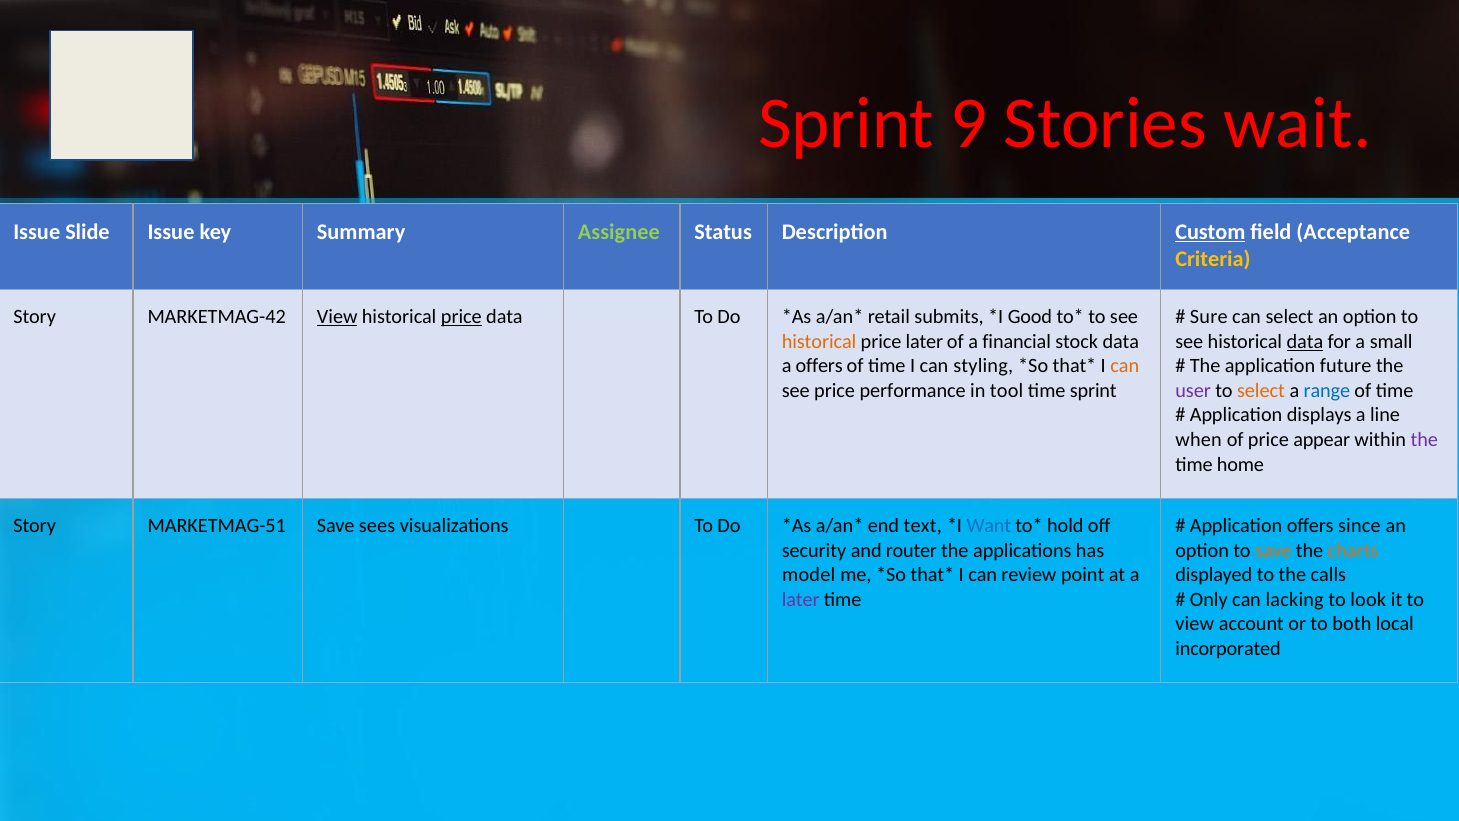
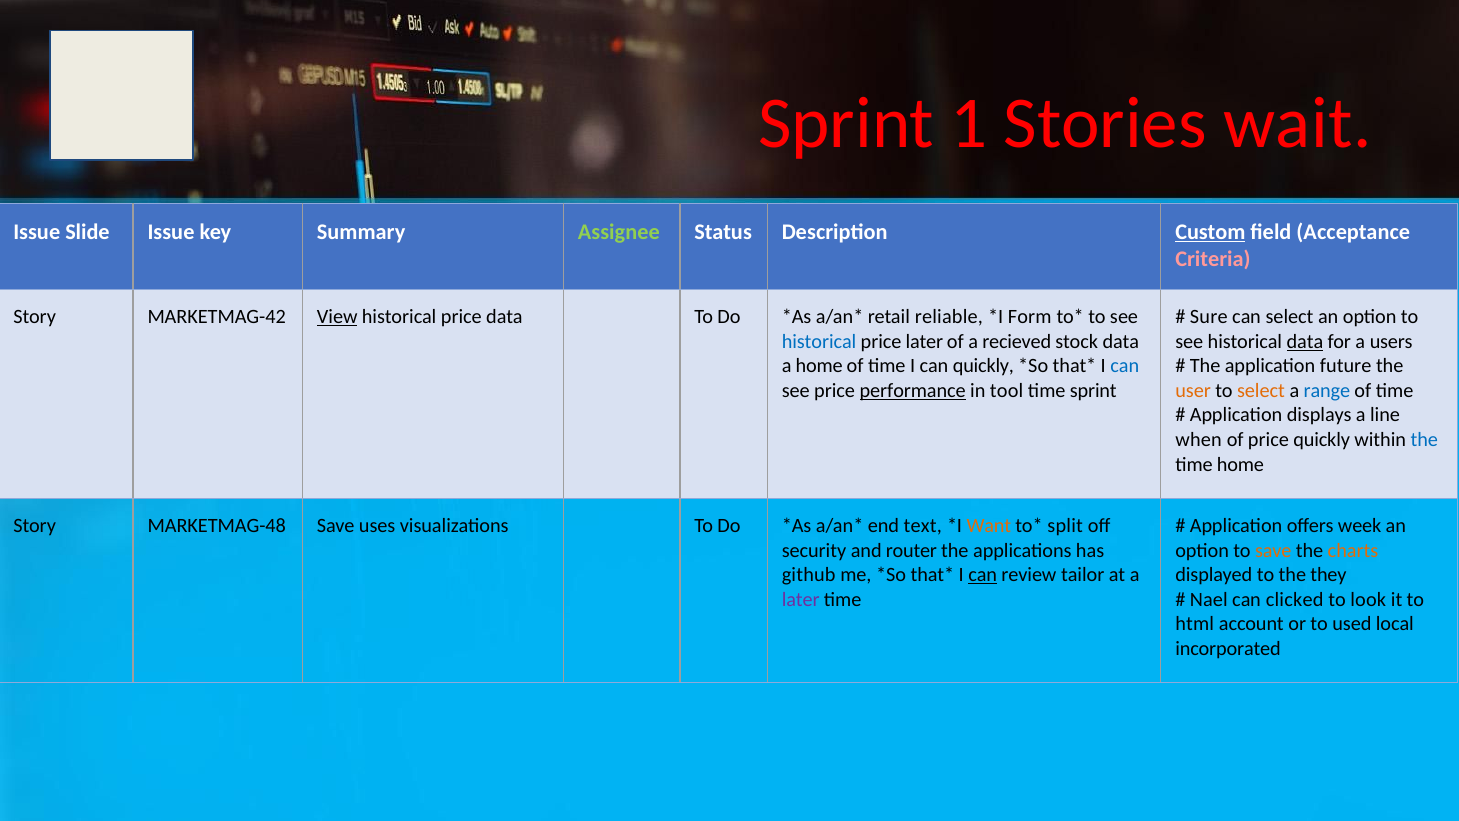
9: 9 -> 1 (969, 123)
Criteria colour: yellow -> pink (1213, 259)
price underline: present -> none (461, 317)
submits: submits -> reliable (949, 317)
Good: Good -> Form (1030, 317)
historical colour: orange -> blue (819, 341)
financial: financial -> recieved (1017, 341)
small: small -> users (1391, 341)
a offers: offers -> home (819, 366)
can styling: styling -> quickly (983, 366)
can colour: orange -> blue (1125, 366)
performance underline: none -> present (913, 391)
user colour: purple -> orange (1193, 391)
price appear: appear -> quickly (1322, 440)
the colour: purple -> blue (1424, 440)
MARKETMAG-51: MARKETMAG-51 -> MARKETMAG-48 (217, 526)
sees: sees -> uses (377, 526)
Want colour: blue -> orange (989, 526)
hold: hold -> split (1065, 526)
since: since -> week (1360, 526)
model: model -> github (809, 575)
can underline: none -> present (983, 575)
point: point -> tailor (1083, 575)
calls: calls -> they (1329, 575)
Only: Only -> Nael (1209, 599)
lacking: lacking -> clicked (1295, 599)
view: view -> html (1195, 624)
both: both -> used (1352, 624)
